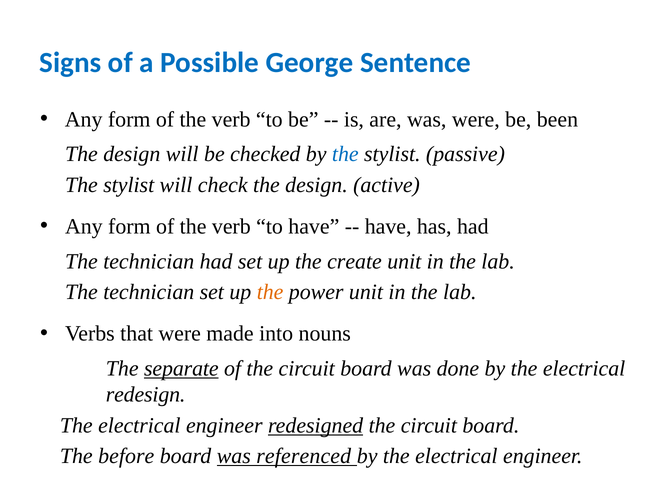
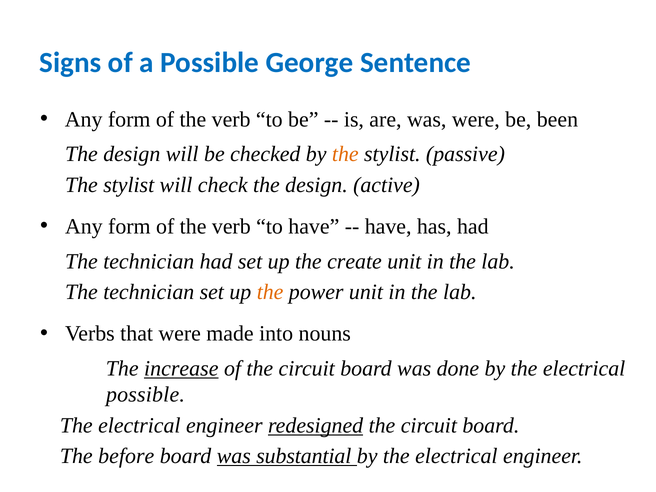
the colour: blue -> orange (345, 154)
separate: separate -> increase (181, 368)
redesign: redesign -> possible (145, 395)
referenced: referenced -> substantial (304, 456)
